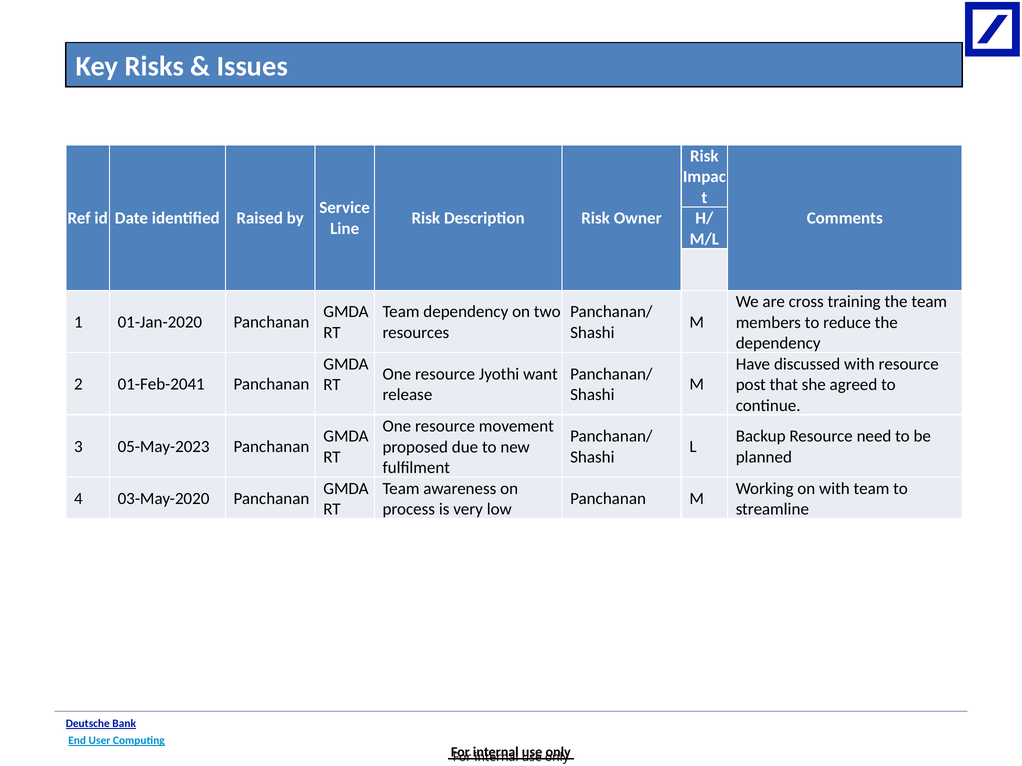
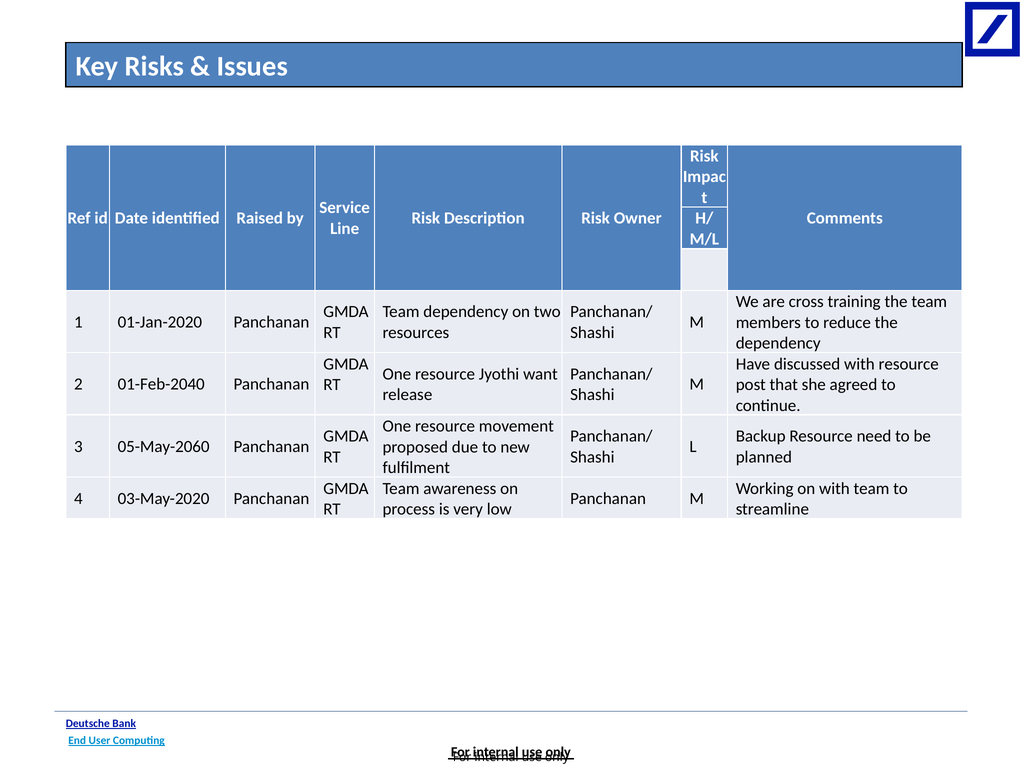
01-Feb-2041: 01-Feb-2041 -> 01-Feb-2040 (161, 385)
05-May-2023: 05-May-2023 -> 05-May-2060 (164, 447)
